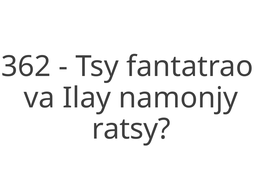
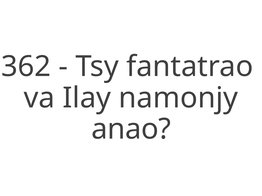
ratsy: ratsy -> anao (131, 130)
